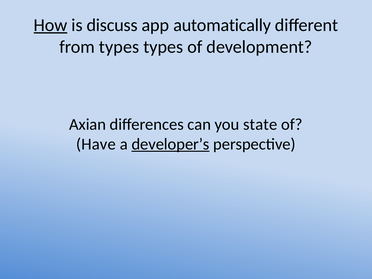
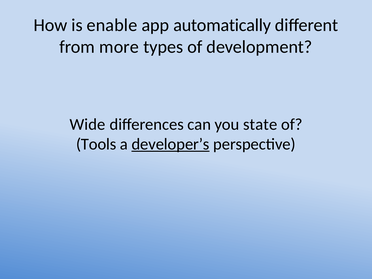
How underline: present -> none (50, 25)
discuss: discuss -> enable (112, 25)
from types: types -> more (119, 47)
Axian: Axian -> Wide (87, 124)
Have: Have -> Tools (96, 144)
